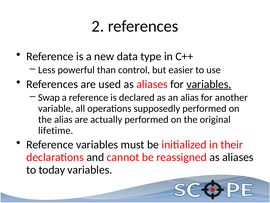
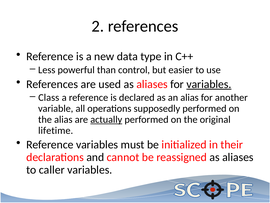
Swap: Swap -> Class (49, 97)
actually underline: none -> present (106, 119)
today: today -> caller (52, 169)
